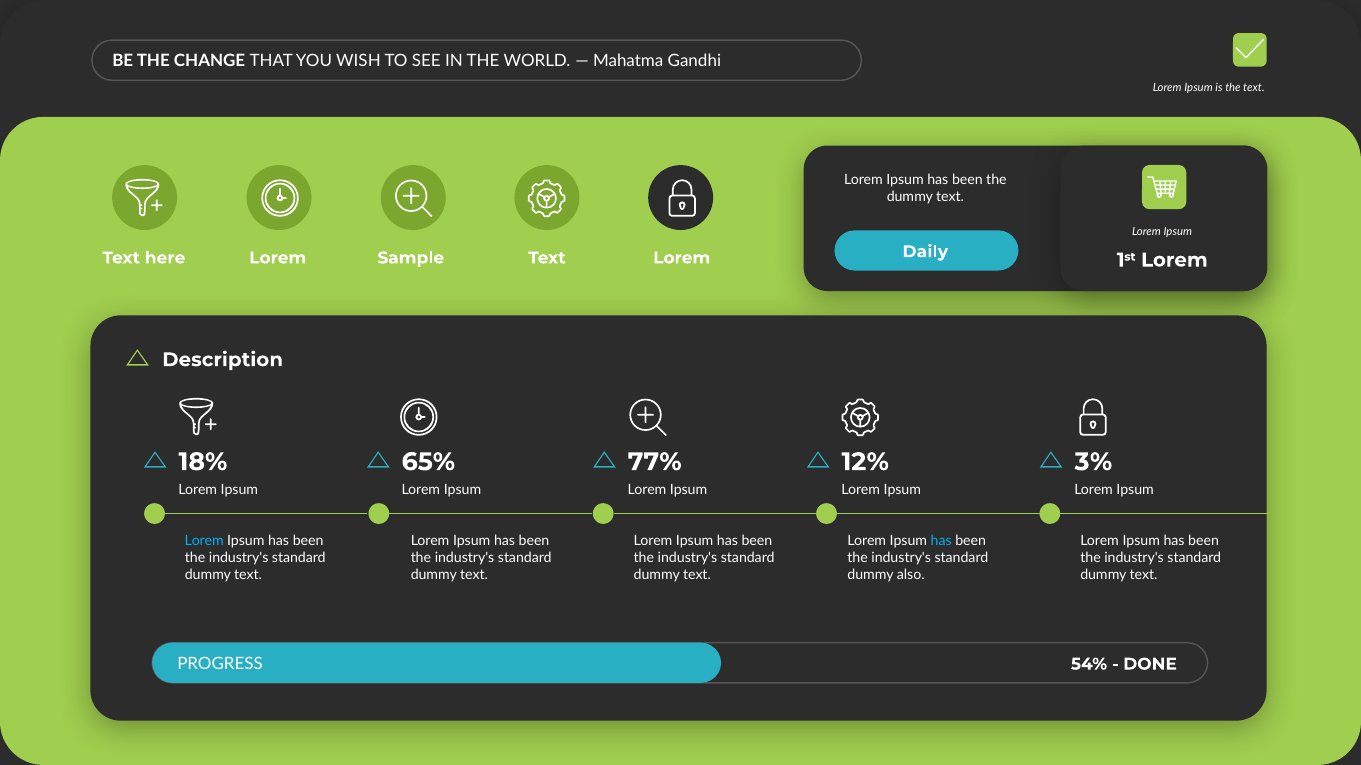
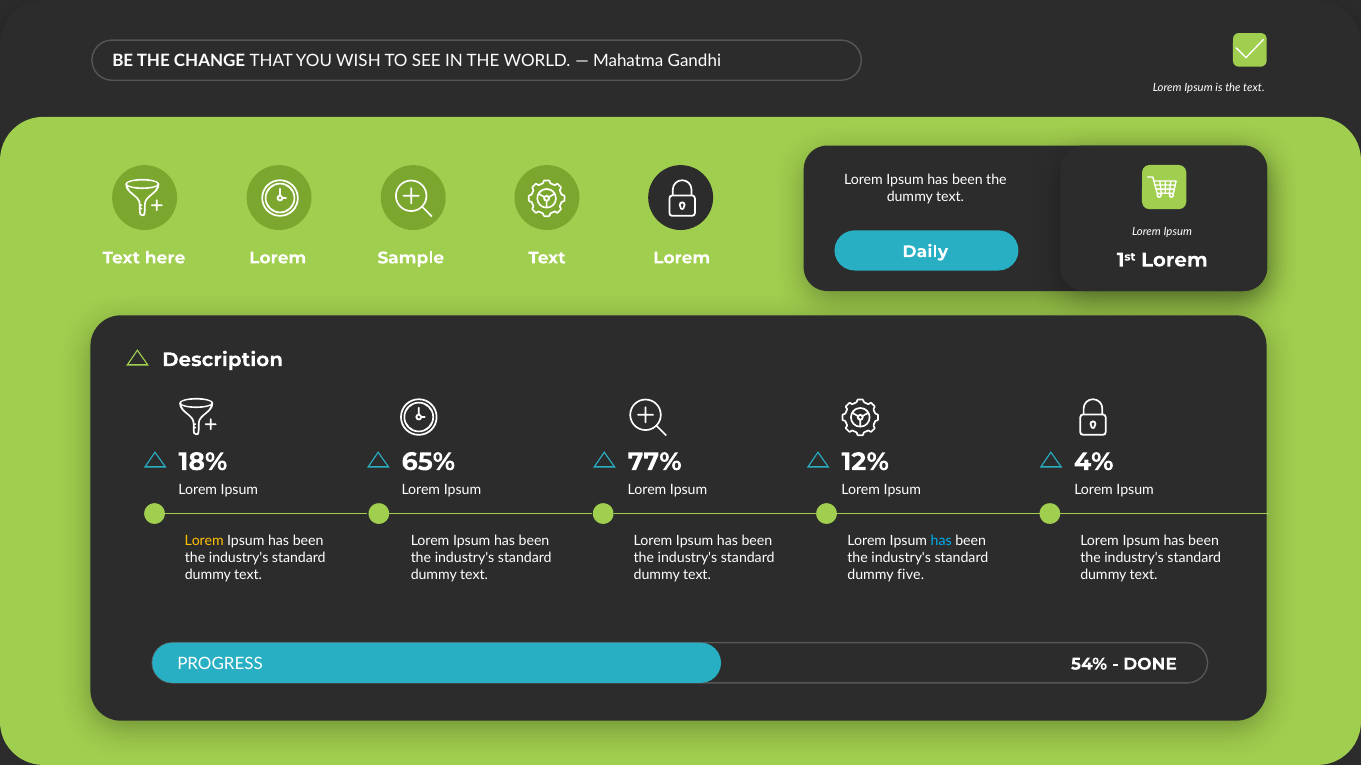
3%: 3% -> 4% (1094, 462)
Lorem colour: light blue -> yellow (204, 541)
also: also -> five (911, 575)
